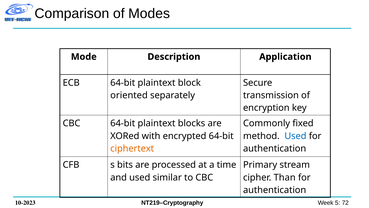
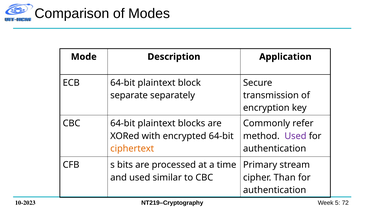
oriented: oriented -> separate (129, 95)
fixed: fixed -> refer (303, 123)
Used colour: blue -> purple (295, 136)
